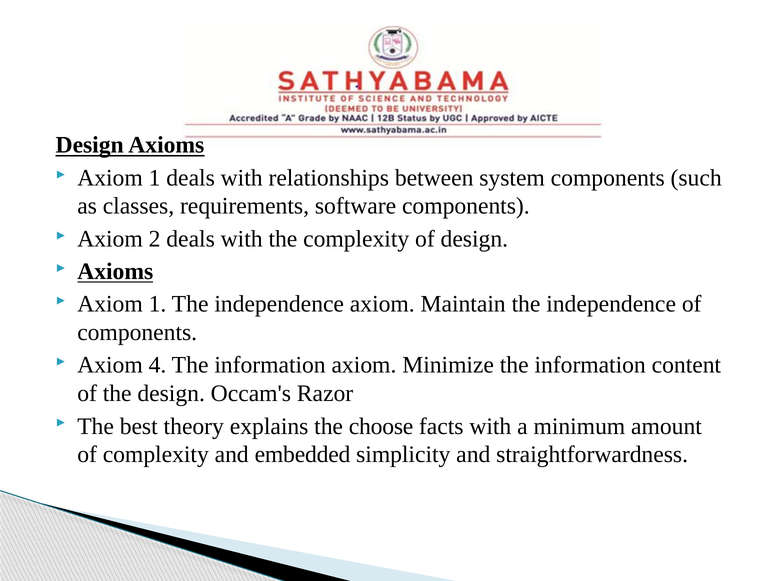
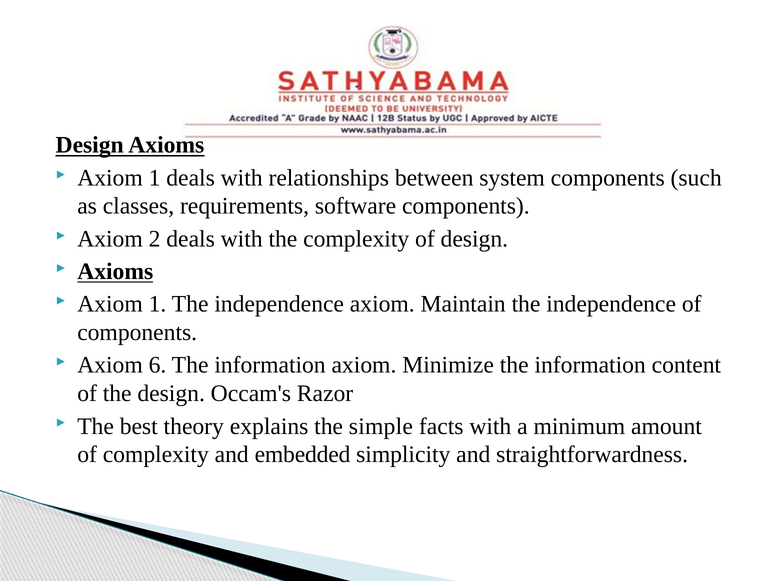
4: 4 -> 6 (158, 365)
choose: choose -> simple (381, 426)
